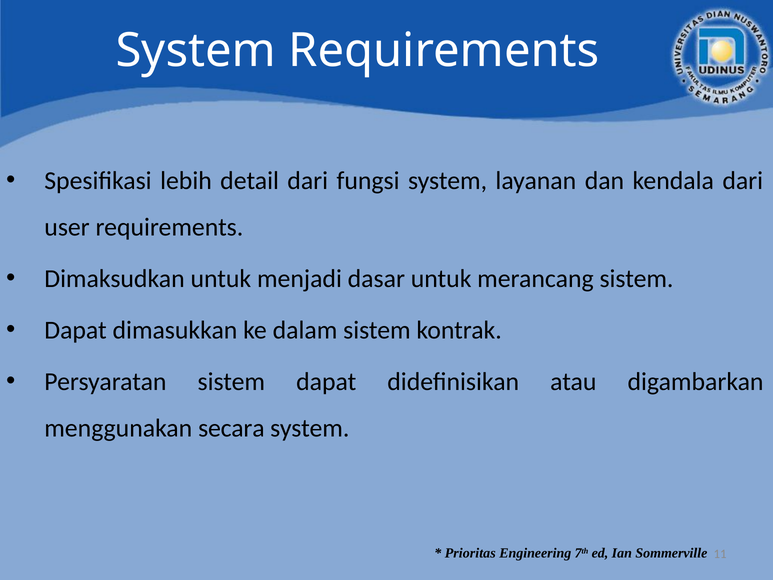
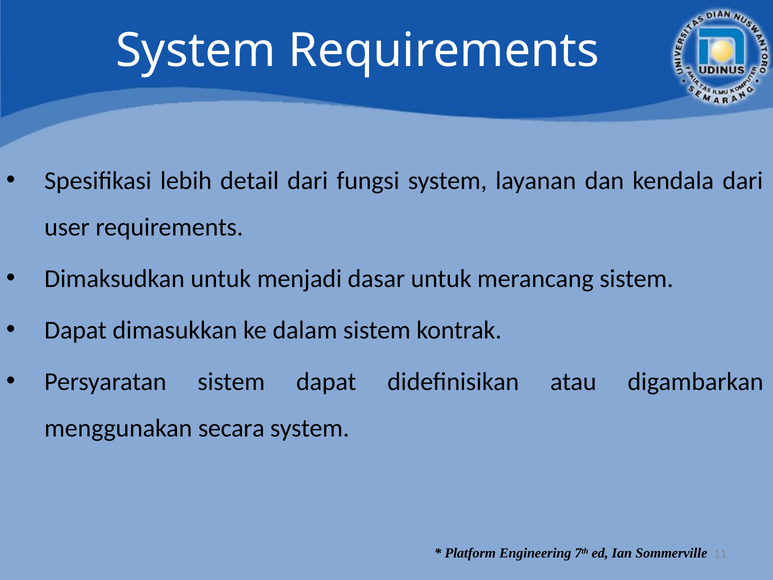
Prioritas: Prioritas -> Platform (470, 553)
